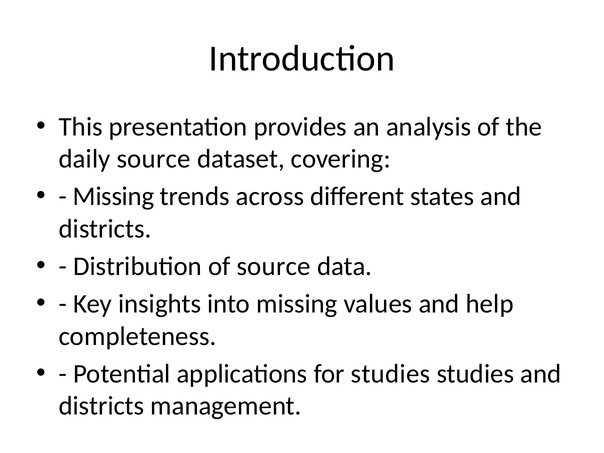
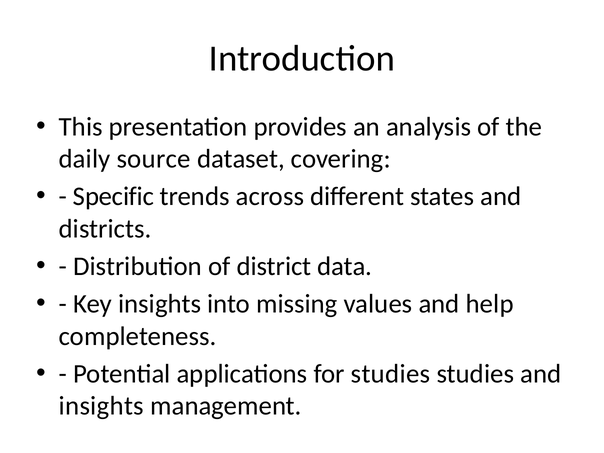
Missing: Missing -> Specific (114, 197)
of source: source -> district (274, 266)
districts: districts -> insights (101, 406)
